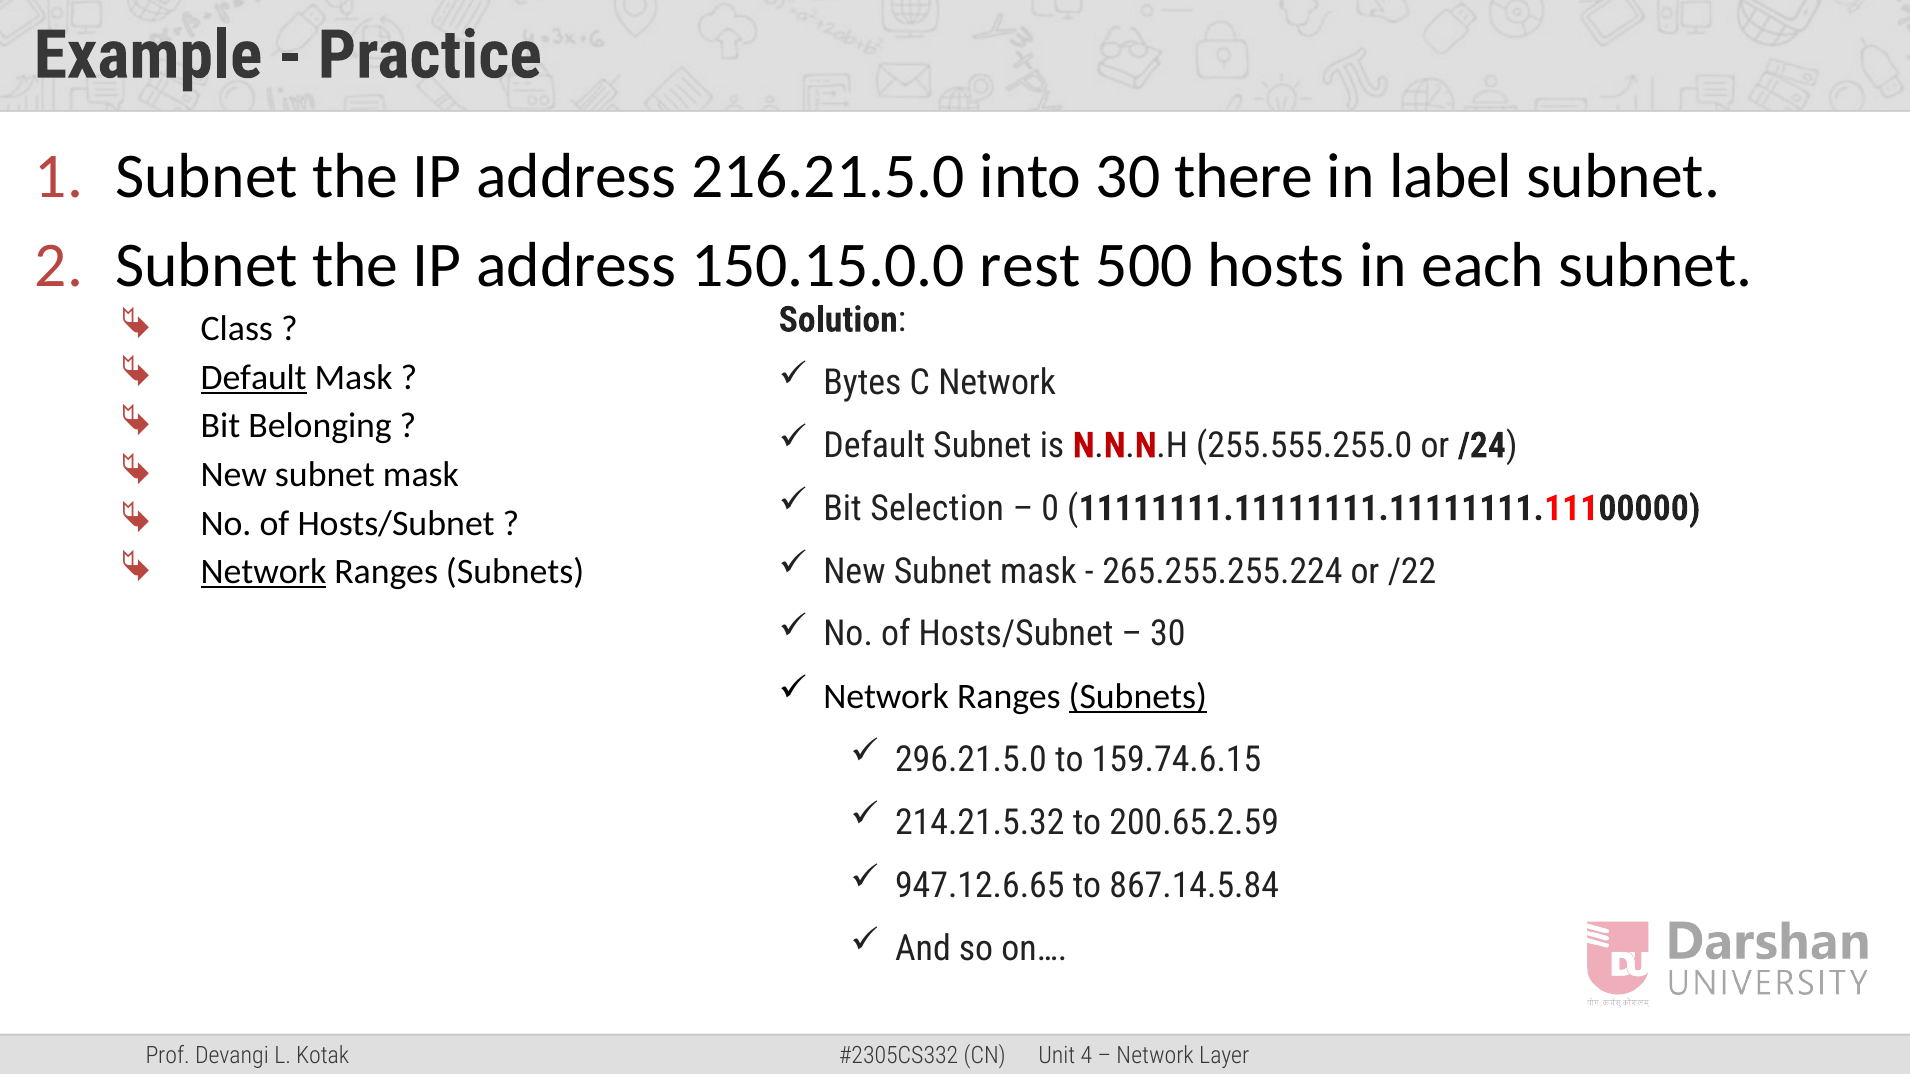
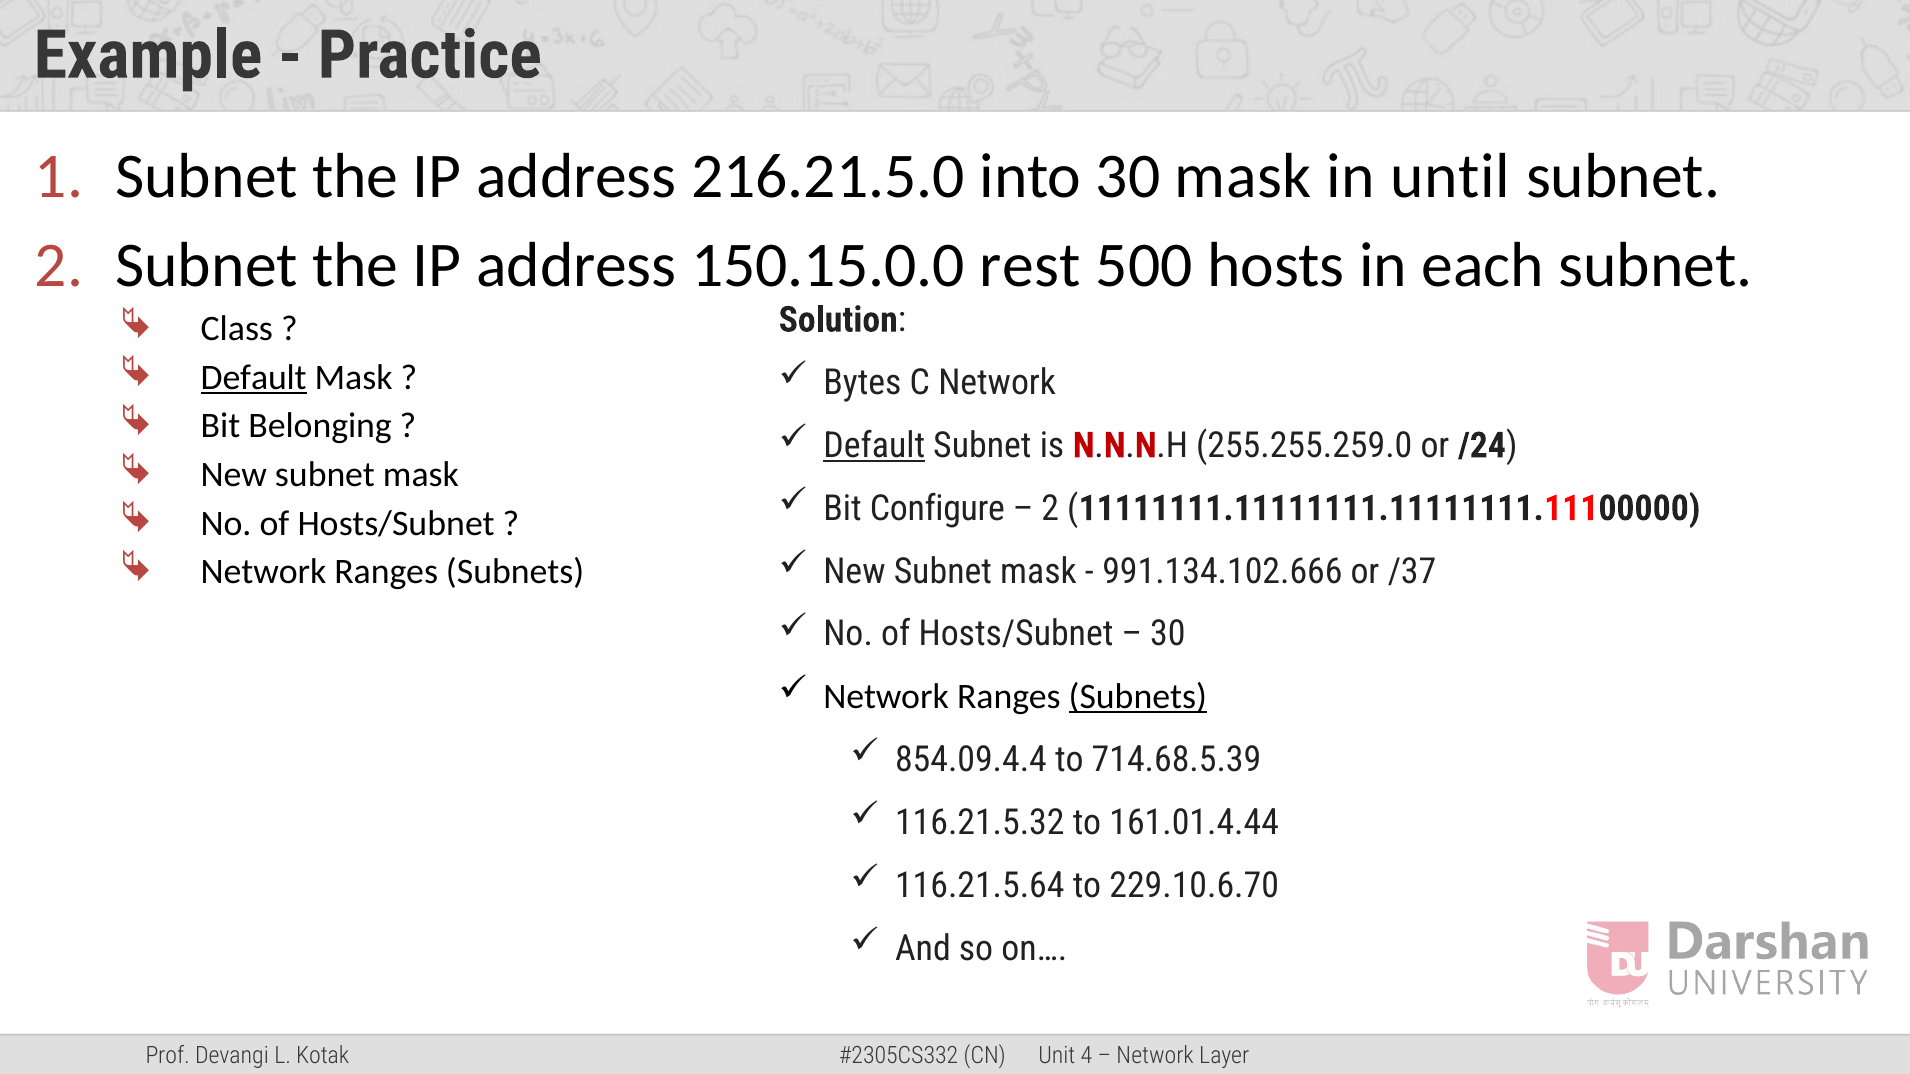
30 there: there -> mask (1243, 176)
label: label -> until (1450, 176)
Default underline: none -> present (874, 446)
255.555.255.0: 255.555.255.0 -> 255.255.259.0 (1304, 446)
Selection: Selection -> Configure (937, 509)
0: 0 -> 2 (1050, 509)
265.255.255.224: 265.255.255.224 -> 991.134.102.666 (1222, 571)
/22: /22 -> /37 (1412, 571)
Network underline: present -> none (264, 572)
296.21.5.0: 296.21.5.0 -> 854.09.4.4 (971, 760)
159.74.6.15: 159.74.6.15 -> 714.68.5.39 (1176, 760)
214.21.5.32: 214.21.5.32 -> 116.21.5.32 (980, 823)
200.65.2.59: 200.65.2.59 -> 161.01.4.44 (1194, 823)
947.12.6.65: 947.12.6.65 -> 116.21.5.64 (980, 886)
867.14.5.84: 867.14.5.84 -> 229.10.6.70 (1194, 886)
